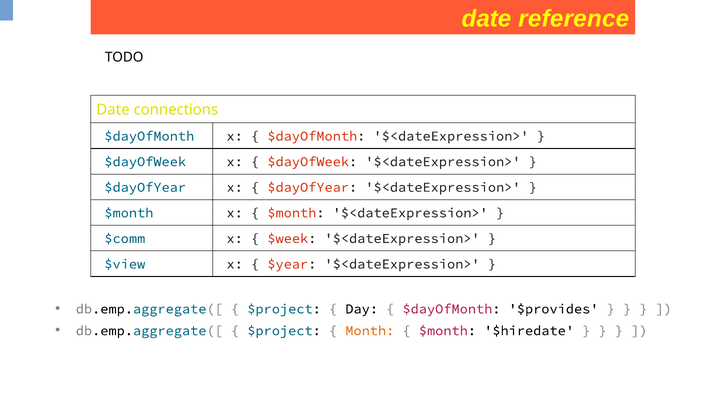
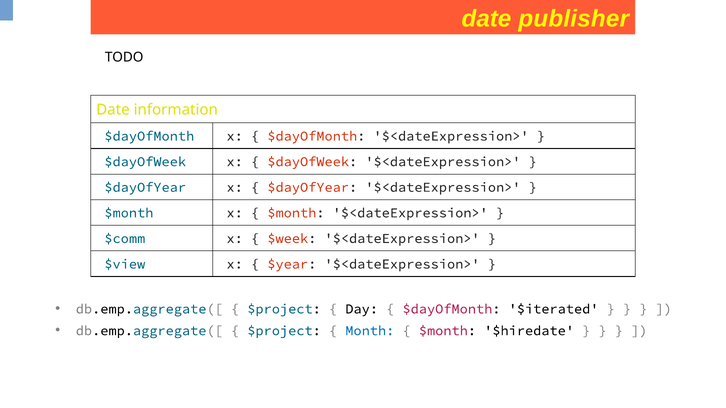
reference: reference -> publisher (574, 19)
connections: connections -> information (176, 110)
$provides: $provides -> $iterated (554, 309)
Month colour: orange -> blue (370, 331)
